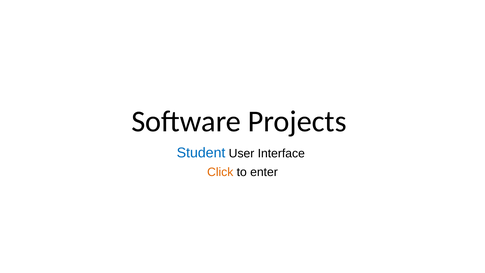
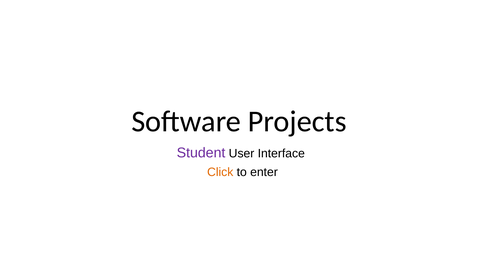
Student colour: blue -> purple (201, 153)
